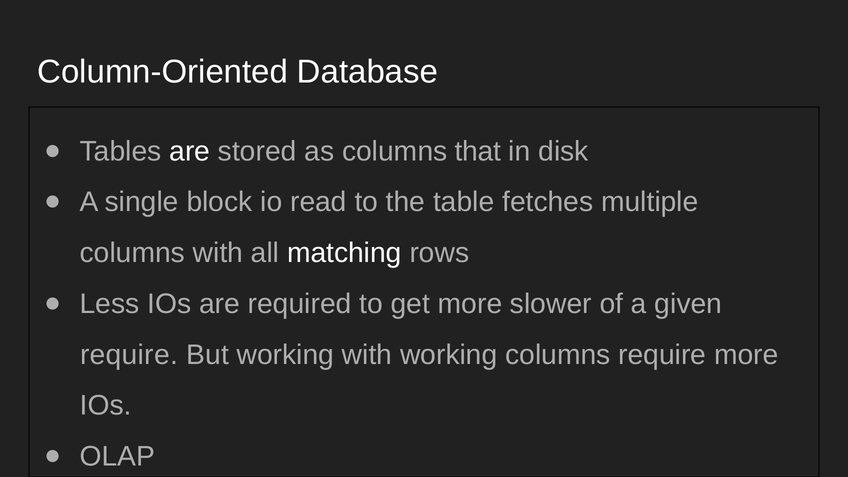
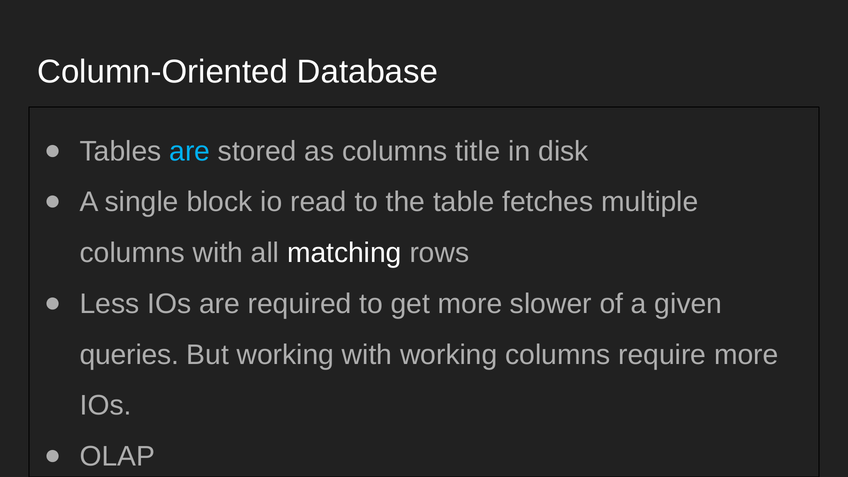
are colour: white -> light blue (190, 151)
that: that -> title (478, 151)
require: require -> queries (129, 355)
